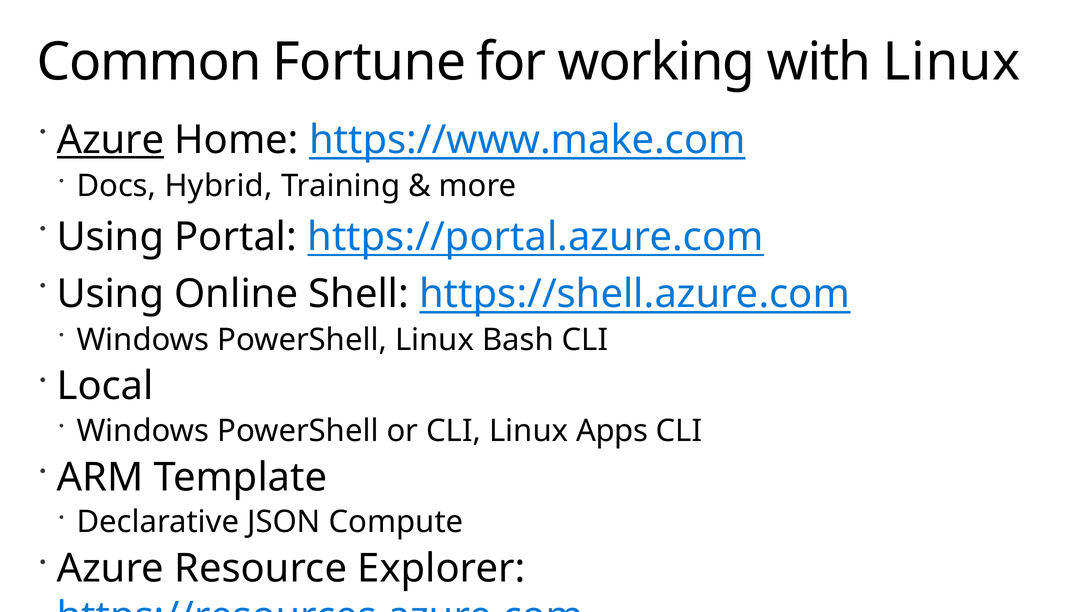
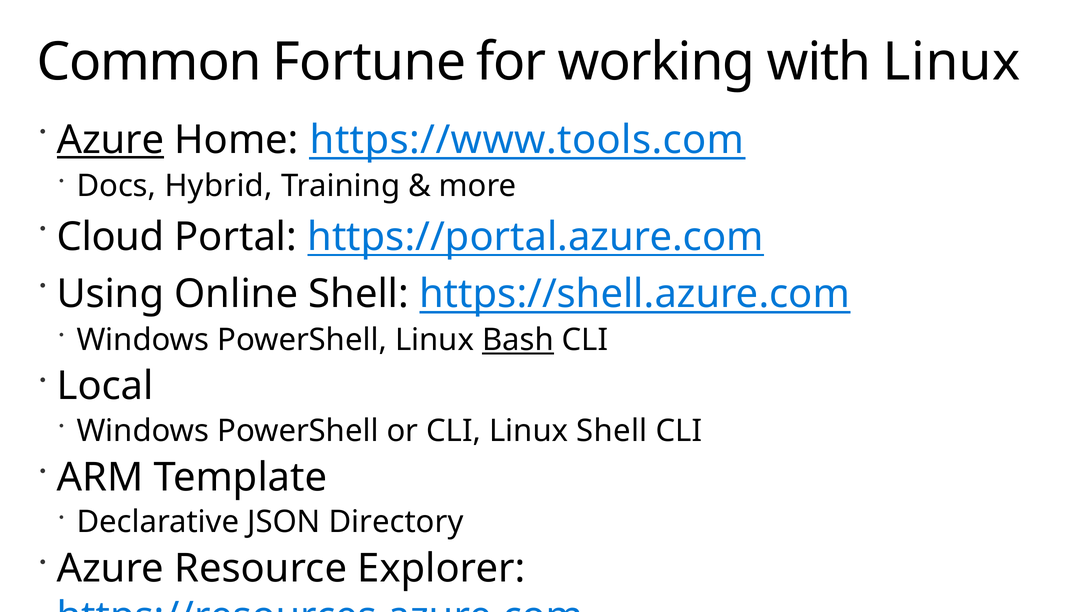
https://www.make.com: https://www.make.com -> https://www.tools.com (527, 140)
Using: Using -> Cloud (111, 237)
Bash underline: none -> present (518, 340)
Linux Apps: Apps -> Shell (612, 431)
Compute: Compute -> Directory (396, 522)
